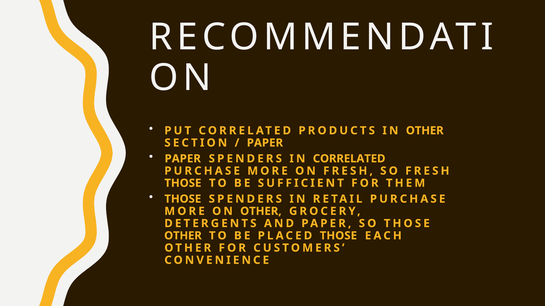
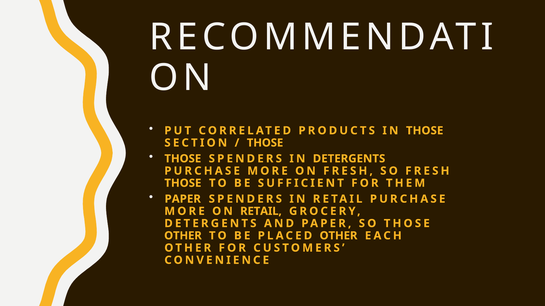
IN OTHER: OTHER -> THOSE (425, 131)
PAPER: PAPER -> THOSE (265, 143)
PAPER: PAPER -> THOSE (183, 159)
IN CORRELATED: CORRELATED -> DETERGENTS (349, 159)
THOSE: THOSE -> PAPER (183, 199)
ON OTHER: OTHER -> RETAIL (261, 212)
PLACED THOSE: THOSE -> OTHER (338, 236)
